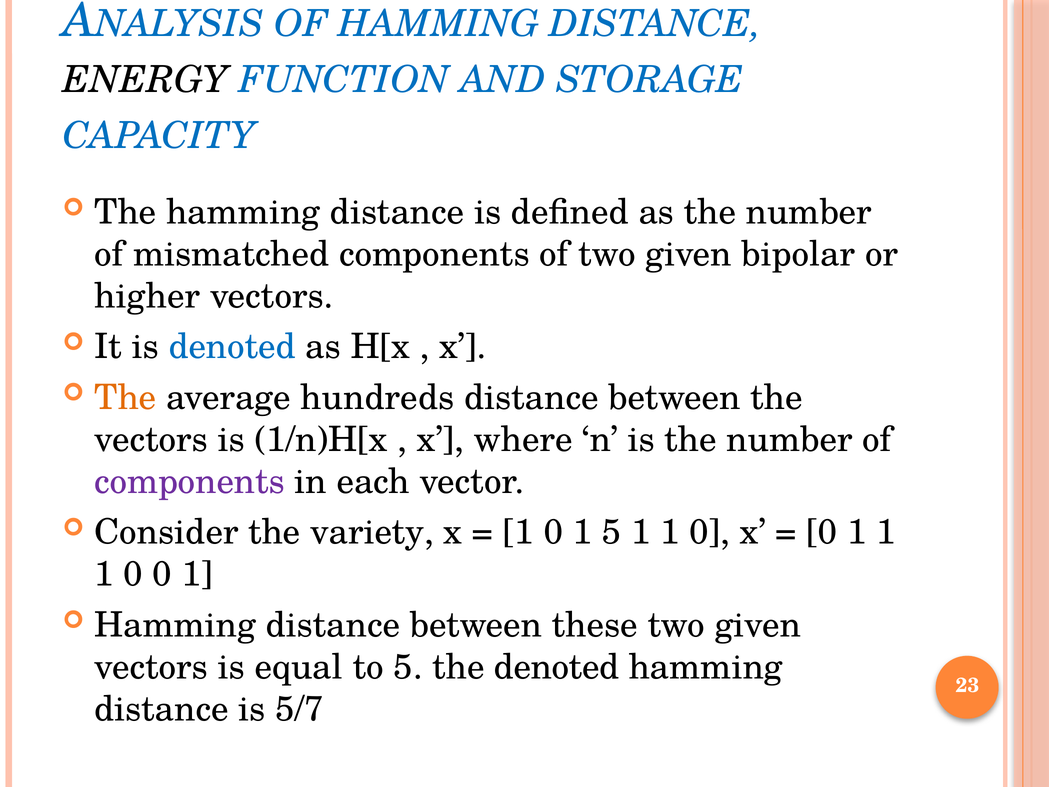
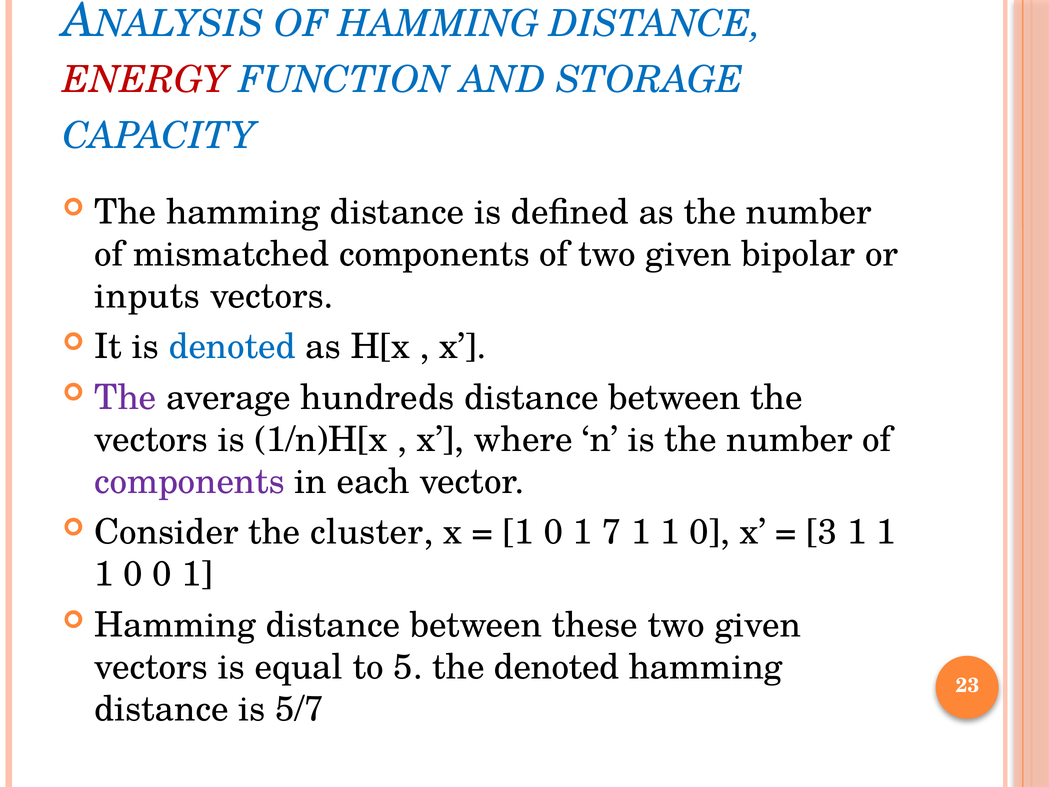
ENERGY colour: black -> red (146, 80)
higher: higher -> inputs (147, 296)
The colour: orange -> purple (125, 398)
variety: variety -> cluster (372, 532)
1 5: 5 -> 7 (612, 532)
0: 0 -> 3 (822, 532)
